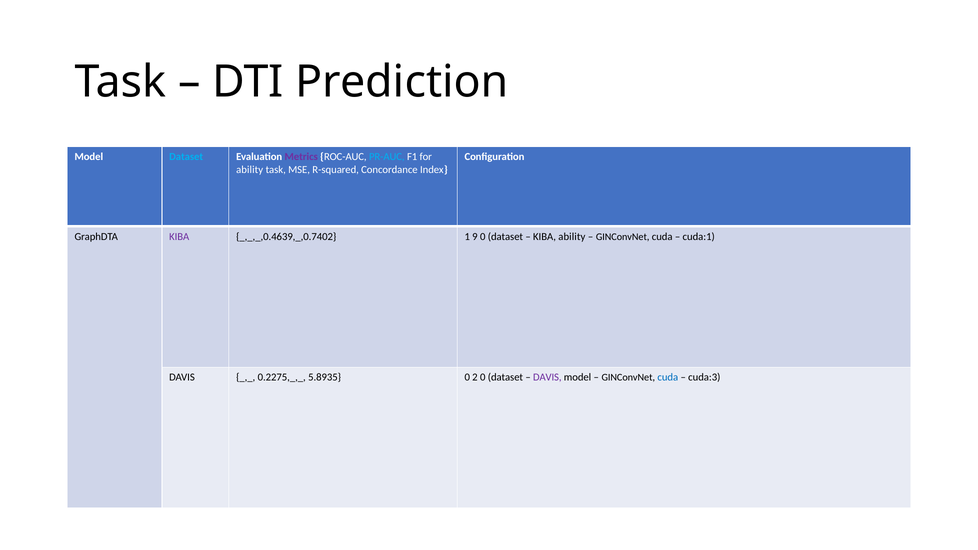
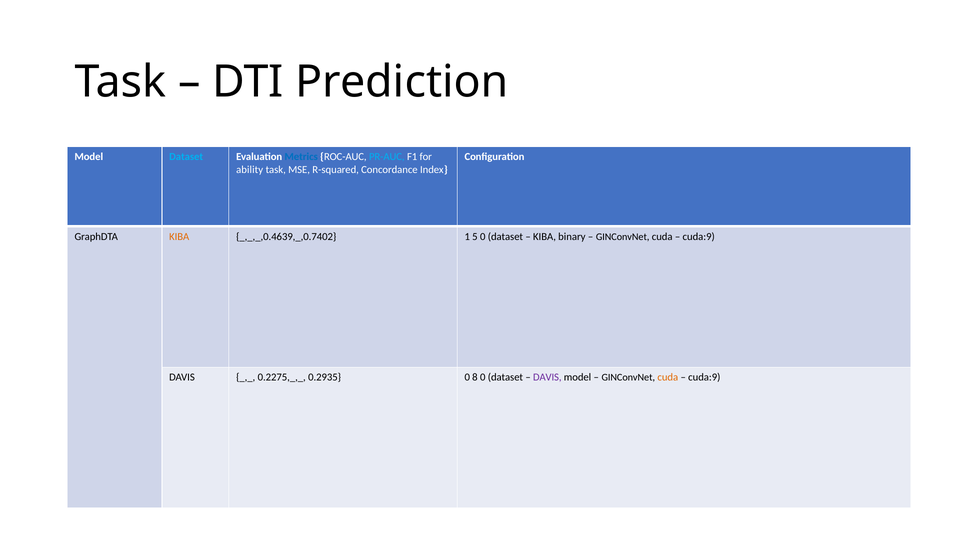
Metrics colour: purple -> blue (301, 157)
KIBA colour: purple -> orange (179, 237)
9: 9 -> 5 (475, 237)
KIBA ability: ability -> binary (572, 237)
cuda:1: cuda:1 -> cuda:9 (699, 237)
5.8935: 5.8935 -> 0.2935 (325, 378)
2: 2 -> 8 (475, 378)
cuda colour: blue -> orange (668, 378)
cuda:3: cuda:3 -> cuda:9 (704, 378)
